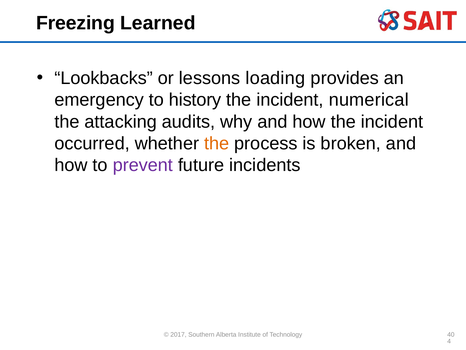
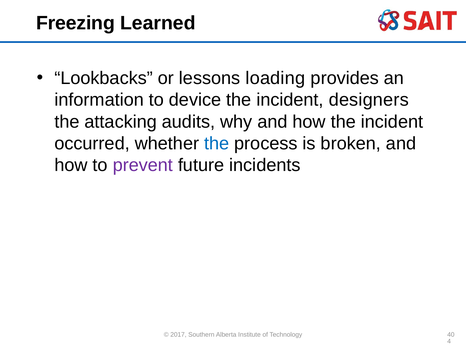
emergency: emergency -> information (99, 100)
history: history -> device (195, 100)
numerical: numerical -> designers (369, 100)
the colour: orange -> blue (217, 143)
